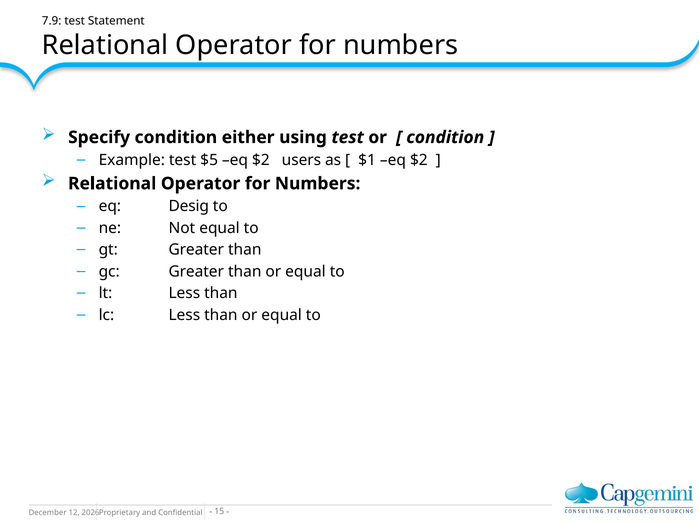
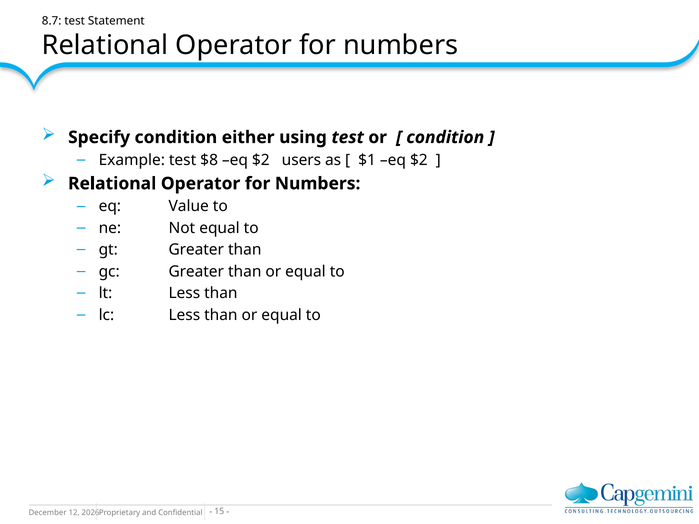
7.9: 7.9 -> 8.7 (52, 21)
$5: $5 -> $8 (209, 160)
Desig: Desig -> Value (189, 206)
